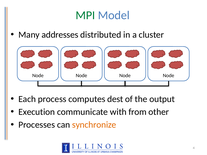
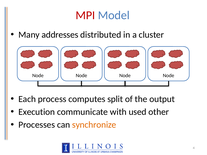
MPI colour: green -> red (85, 15)
dest: dest -> split (115, 99)
from: from -> used (138, 112)
